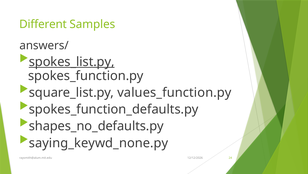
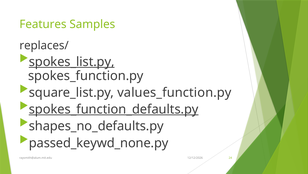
Different: Different -> Features (43, 24)
answers/: answers/ -> replaces/ (44, 45)
spokes_function_defaults.py underline: none -> present (114, 109)
saying_keywd_none.py: saying_keywd_none.py -> passed_keywd_none.py (99, 142)
